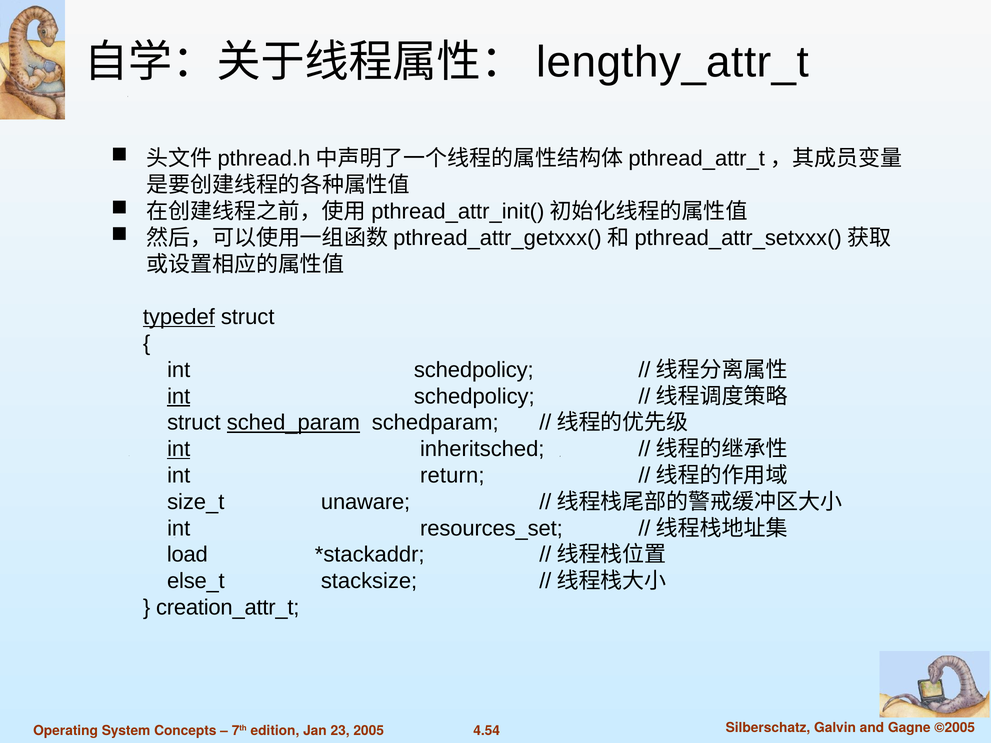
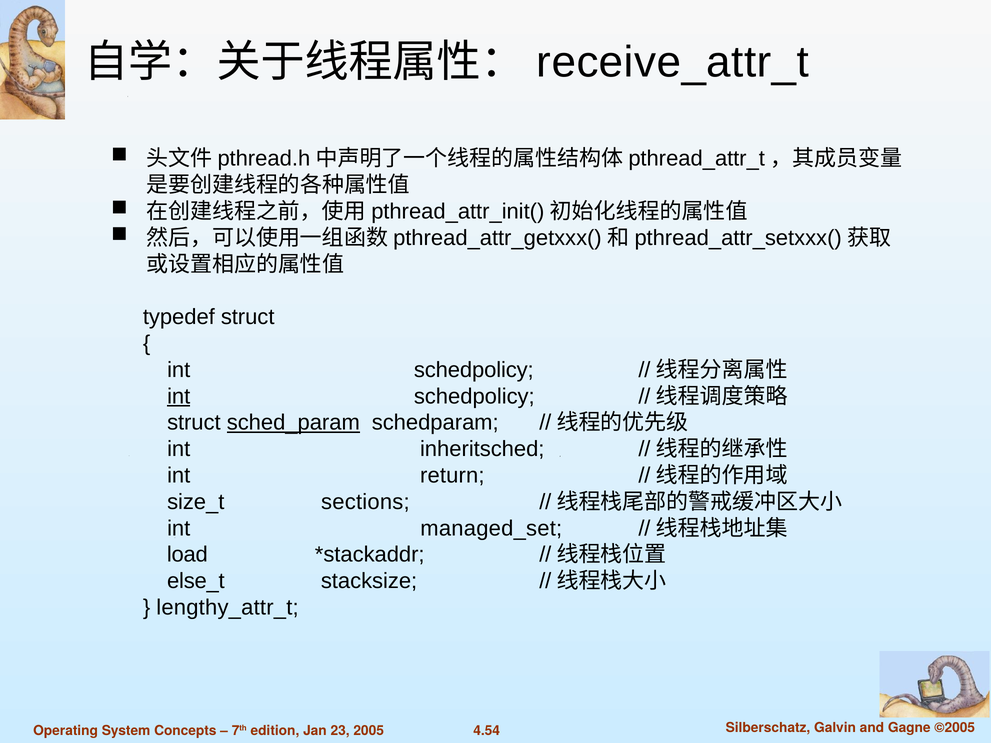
lengthy_attr_t: lengthy_attr_t -> receive_attr_t (673, 62)
typedef underline: present -> none (179, 317)
int underline: present -> none (179, 449)
unaware: unaware -> sections (365, 502)
resources_set: resources_set -> managed_set (491, 529)
creation_attr_t: creation_attr_t -> lengthy_attr_t (227, 608)
